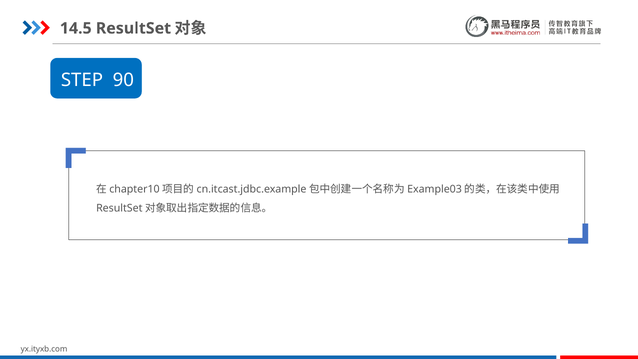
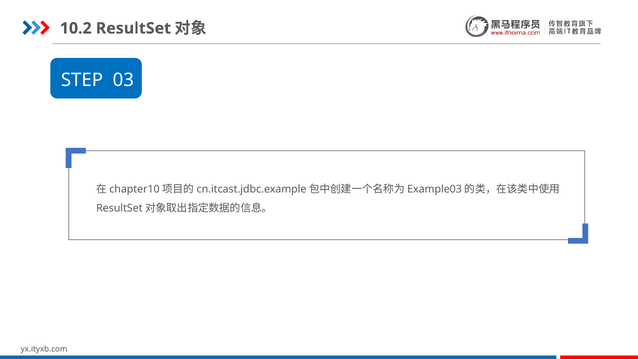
14.5: 14.5 -> 10.2 (76, 28)
90: 90 -> 03 (123, 80)
